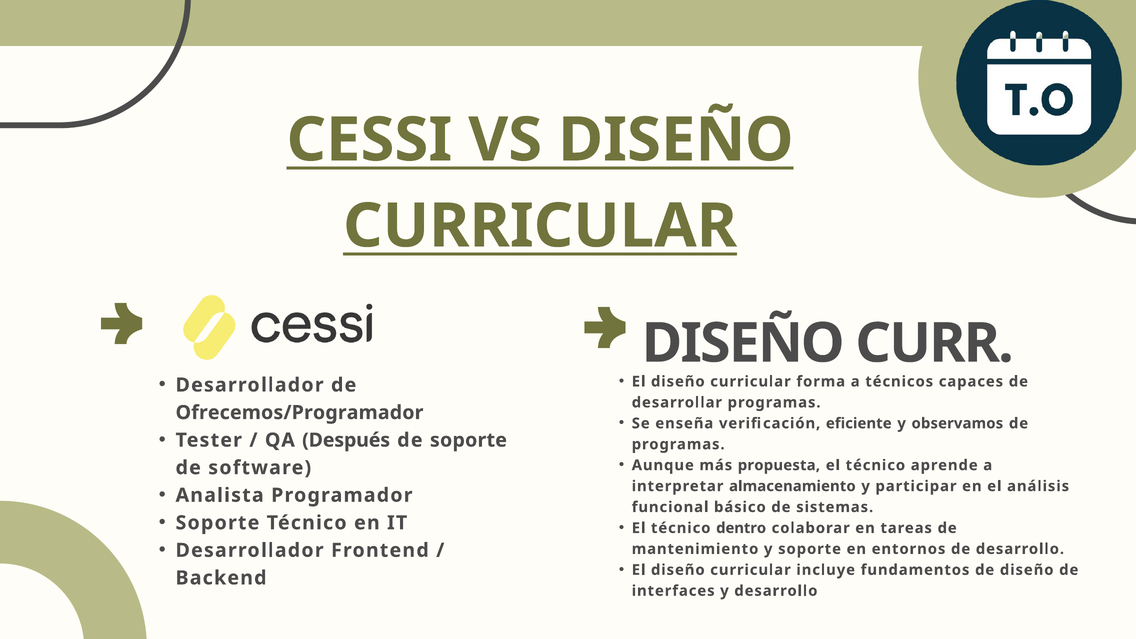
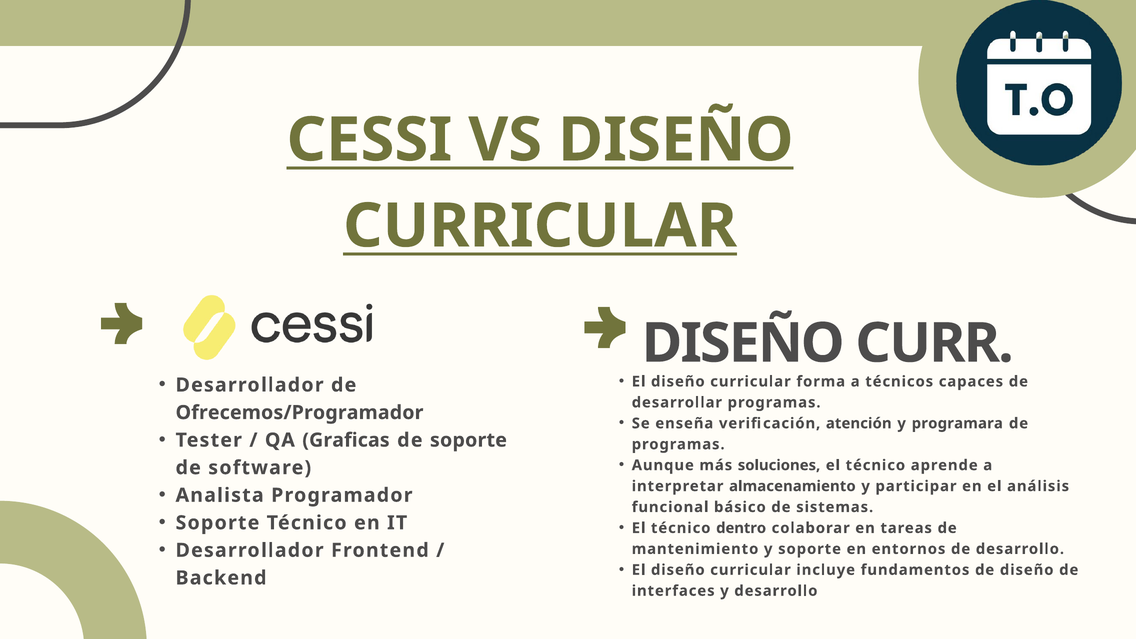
eficiente: eficiente -> atención (859, 423)
observamos: observamos -> programara (957, 423)
Después: Después -> Graficas (346, 440)
propuesta: propuesta -> soluciones (779, 465)
